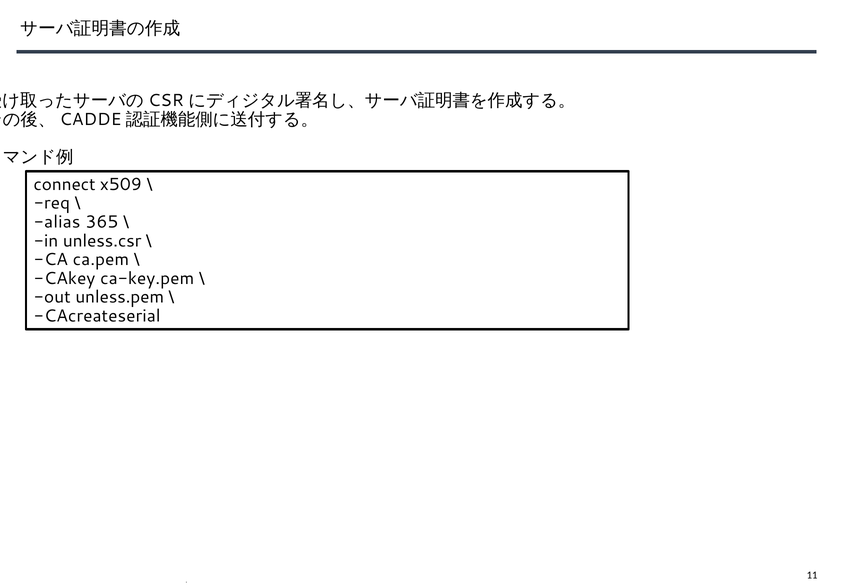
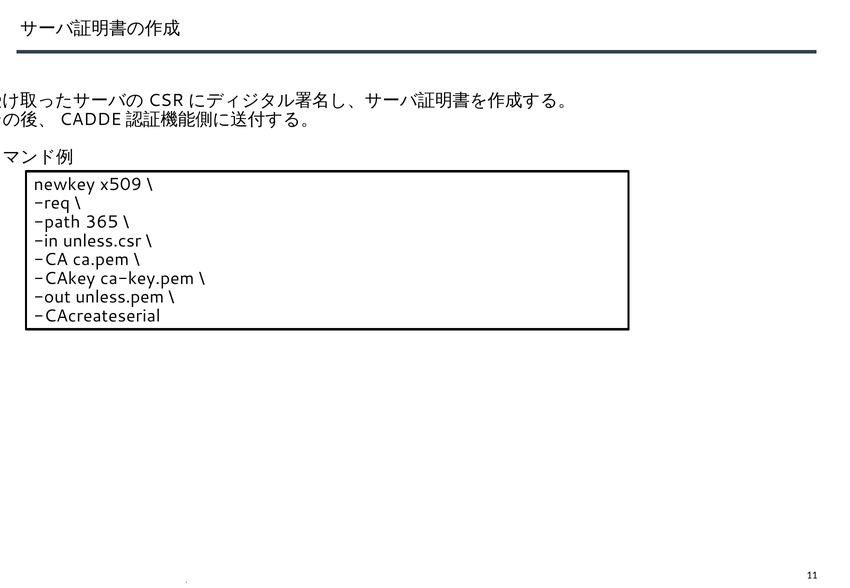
connect: connect -> newkey (64, 185)
alias: alias -> path (57, 222)
